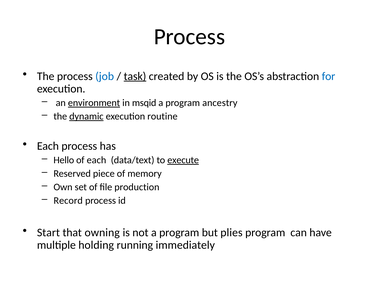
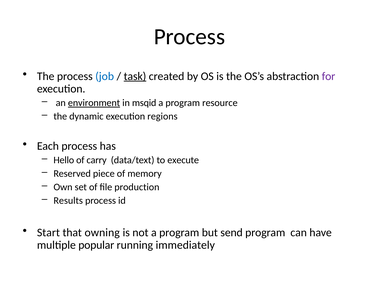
for colour: blue -> purple (329, 76)
ancestry: ancestry -> resource (220, 103)
dynamic underline: present -> none (86, 116)
routine: routine -> regions (162, 116)
of each: each -> carry (97, 160)
execute underline: present -> none (183, 160)
Record: Record -> Results (68, 200)
plies: plies -> send (232, 232)
holding: holding -> popular (96, 244)
